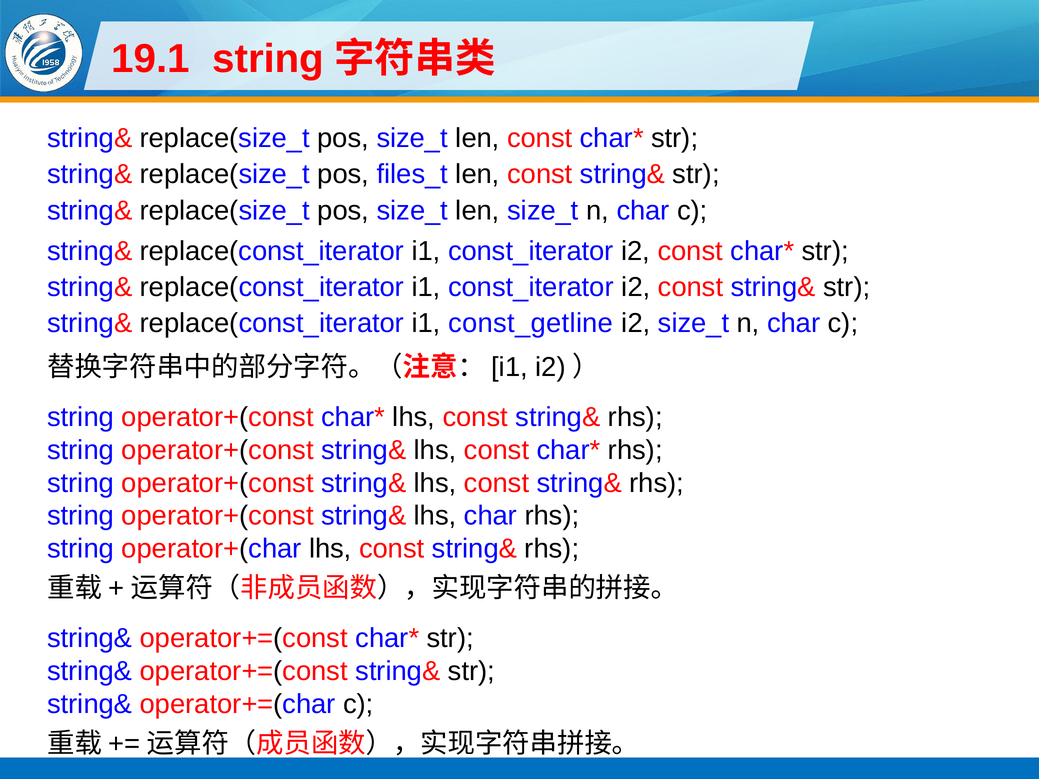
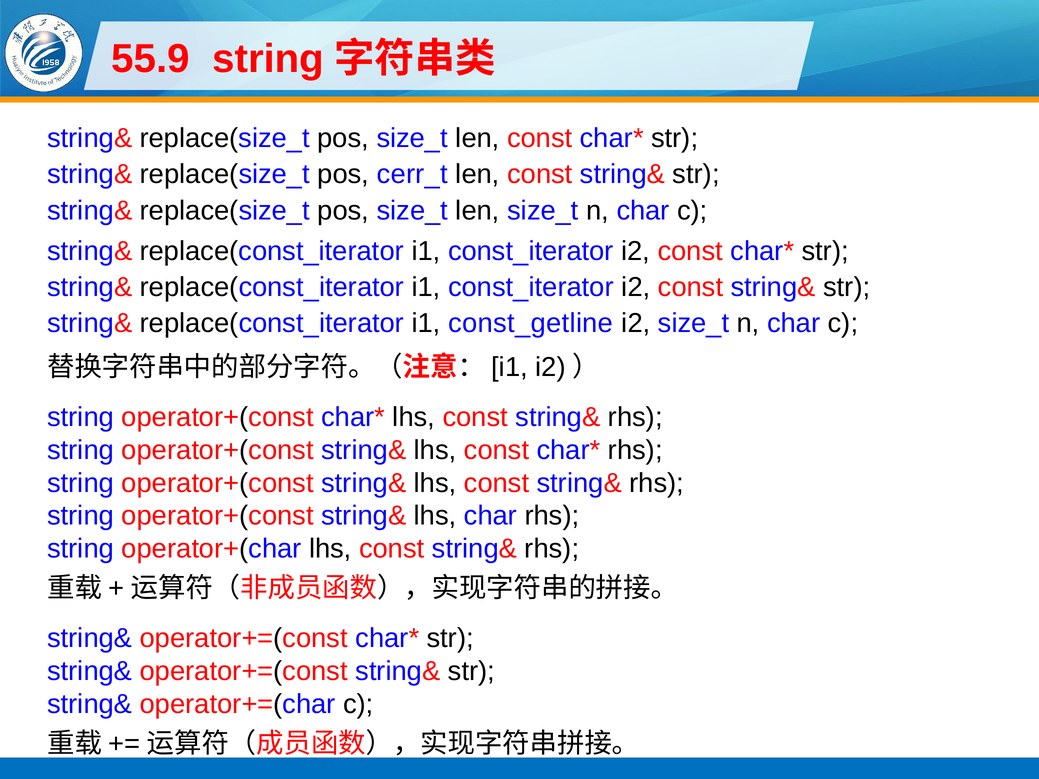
19.1: 19.1 -> 55.9 (151, 59)
files_t: files_t -> cerr_t (412, 174)
